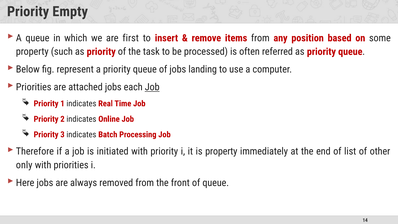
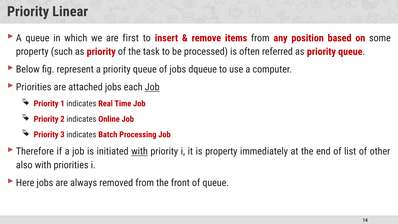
Empty: Empty -> Linear (70, 12)
landing: landing -> dqueue (203, 69)
with underline: none -> present (140, 151)
only: only -> also (24, 165)
